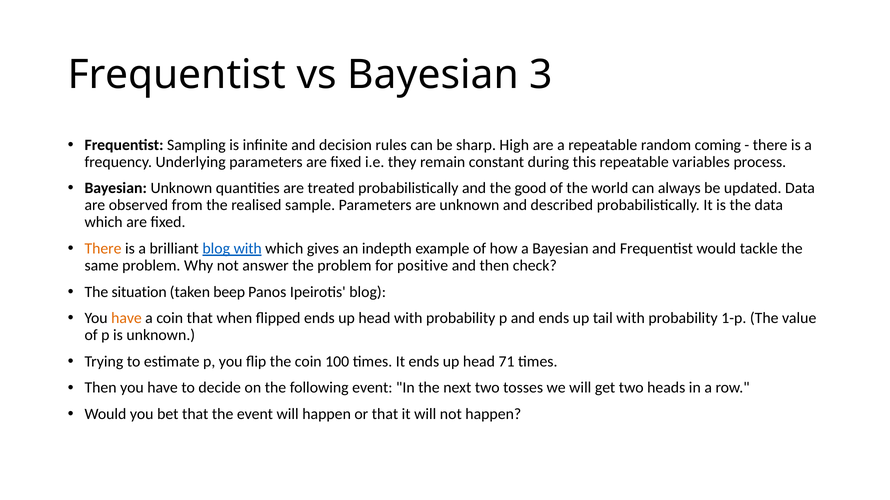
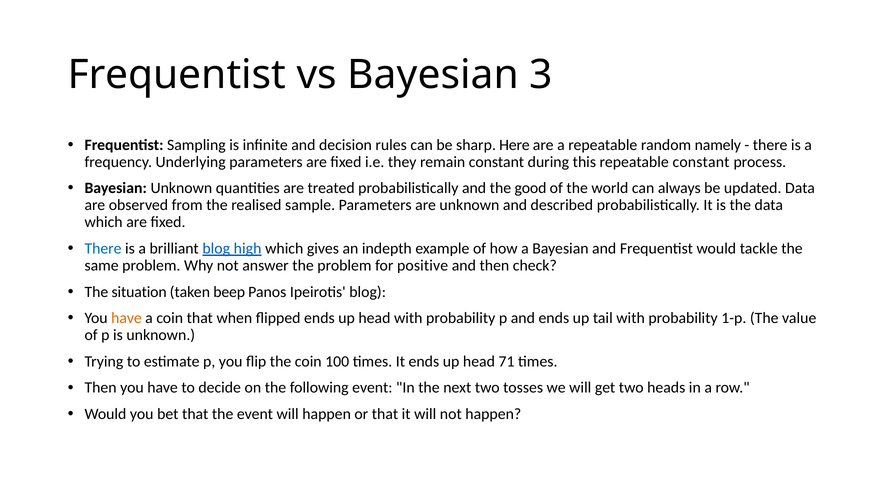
High: High -> Here (514, 145)
coming: coming -> namely (718, 145)
repeatable variables: variables -> constant (701, 162)
There colour: orange -> blue (103, 249)
blog with: with -> high (248, 249)
